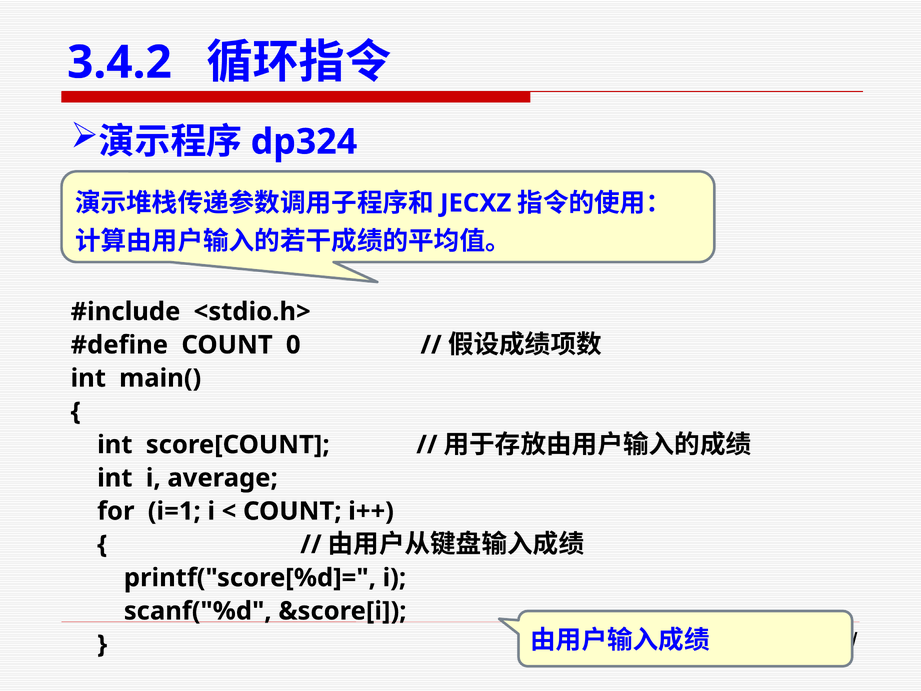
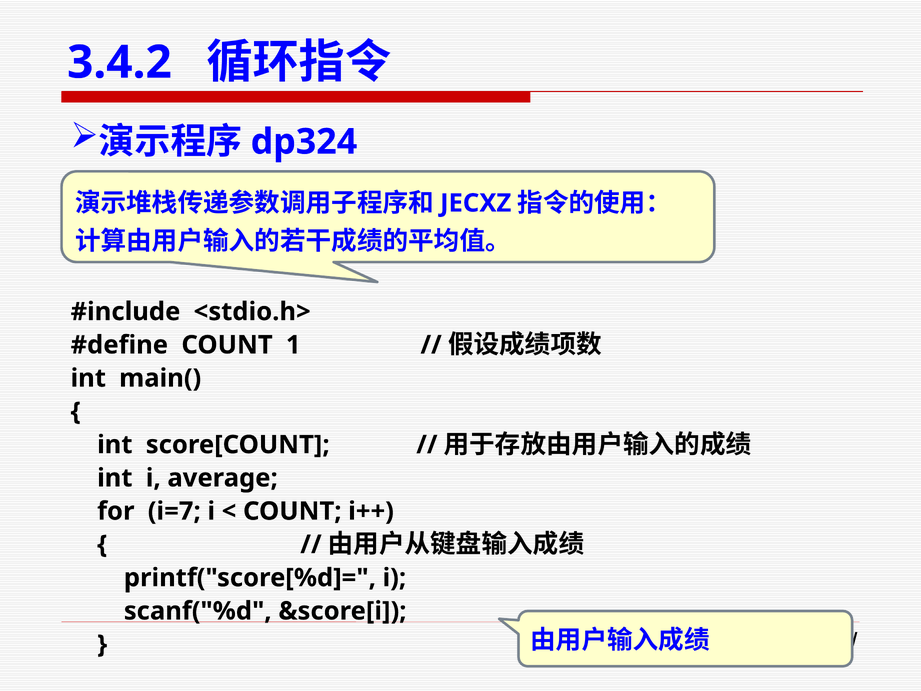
0: 0 -> 1 (293, 345)
i=1: i=1 -> i=7 (174, 511)
